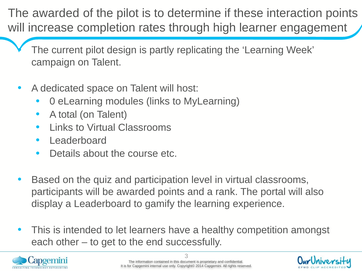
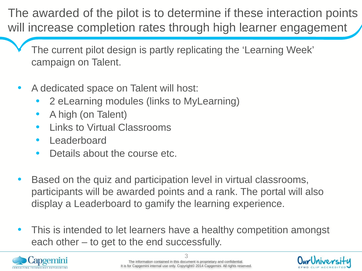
0: 0 -> 2 (52, 102)
A total: total -> high (68, 115)
